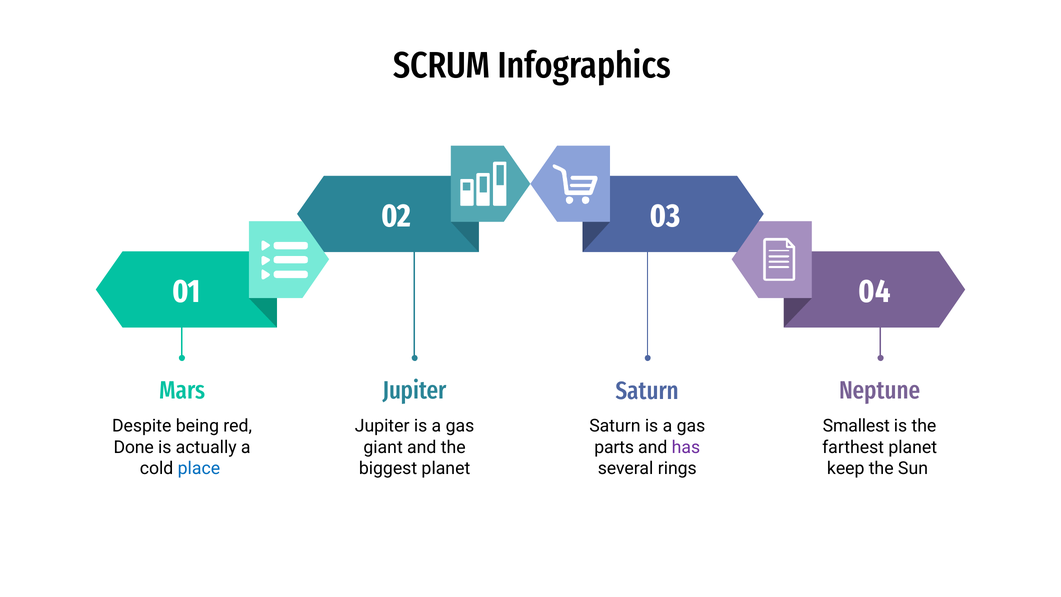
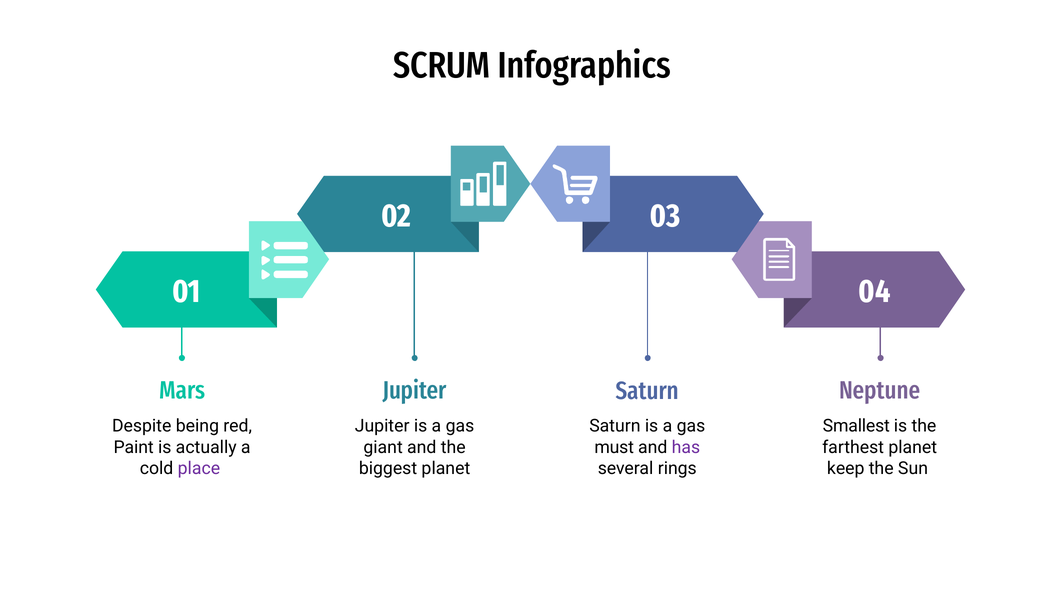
Done: Done -> Paint (134, 447)
parts: parts -> must (614, 447)
place colour: blue -> purple (199, 468)
